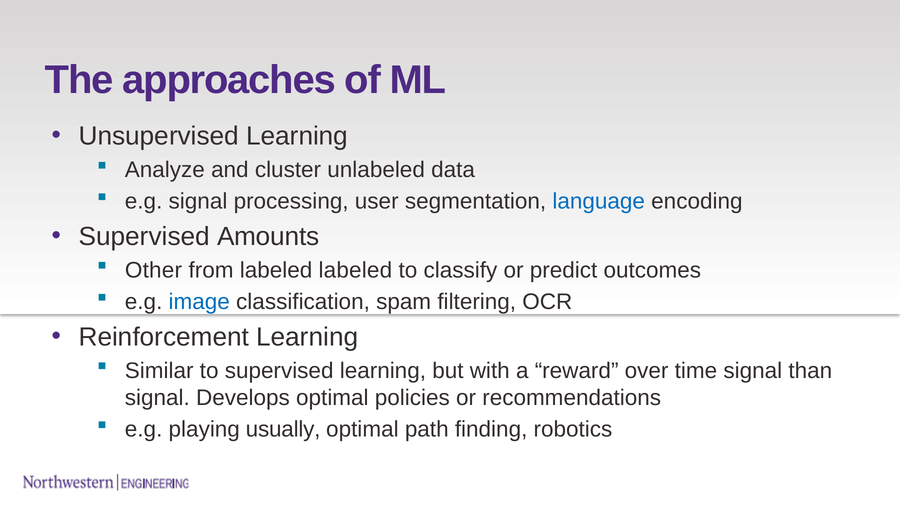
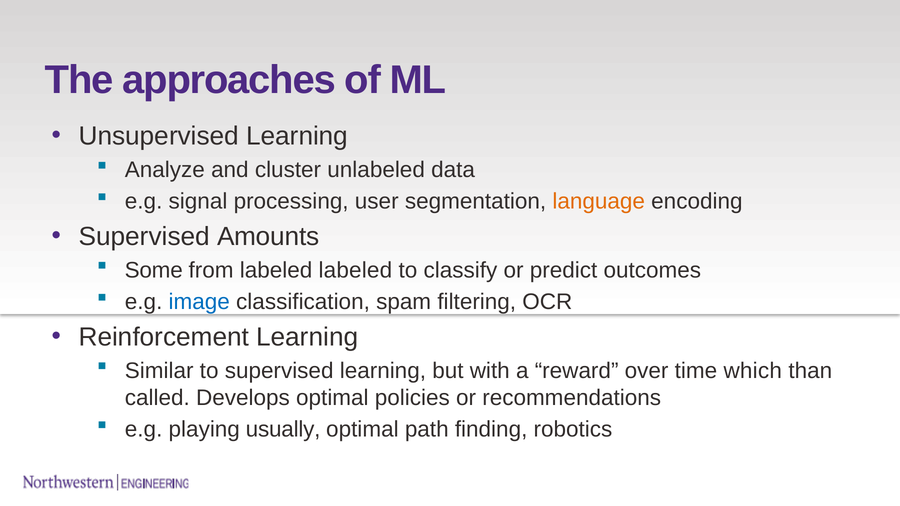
language colour: blue -> orange (599, 201)
Other: Other -> Some (154, 270)
time signal: signal -> which (753, 371)
signal: signal -> called (157, 398)
